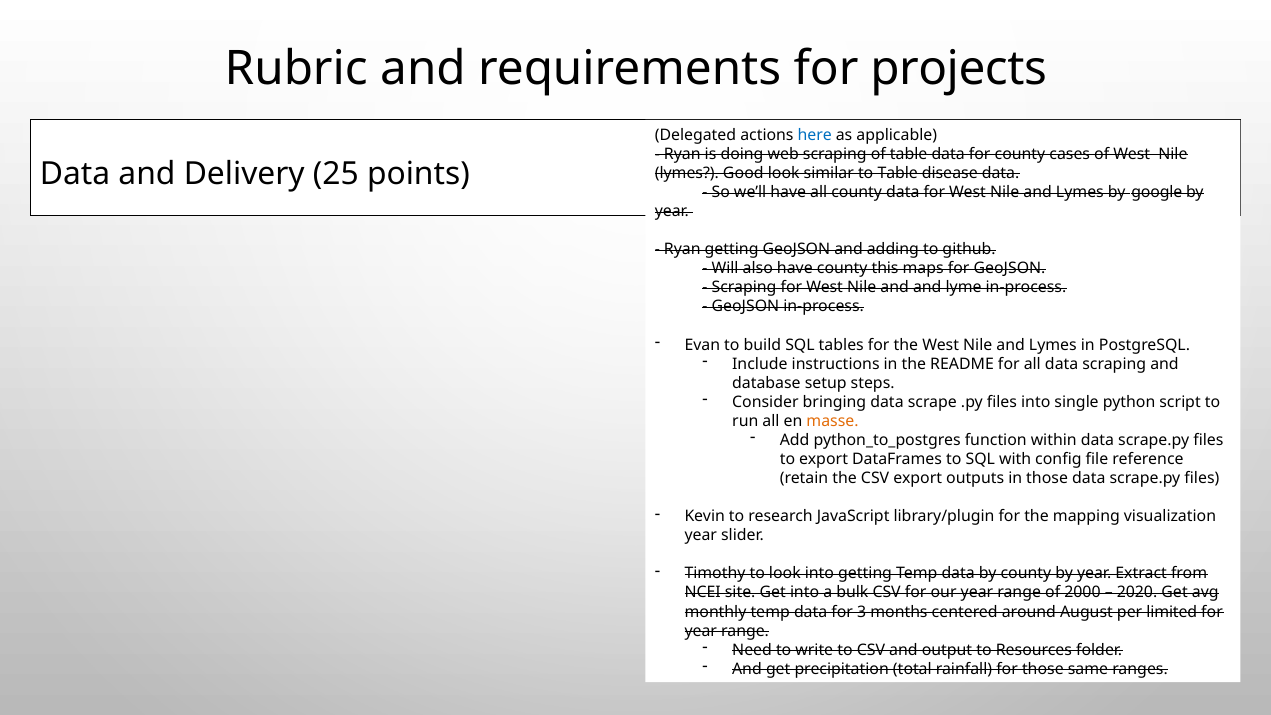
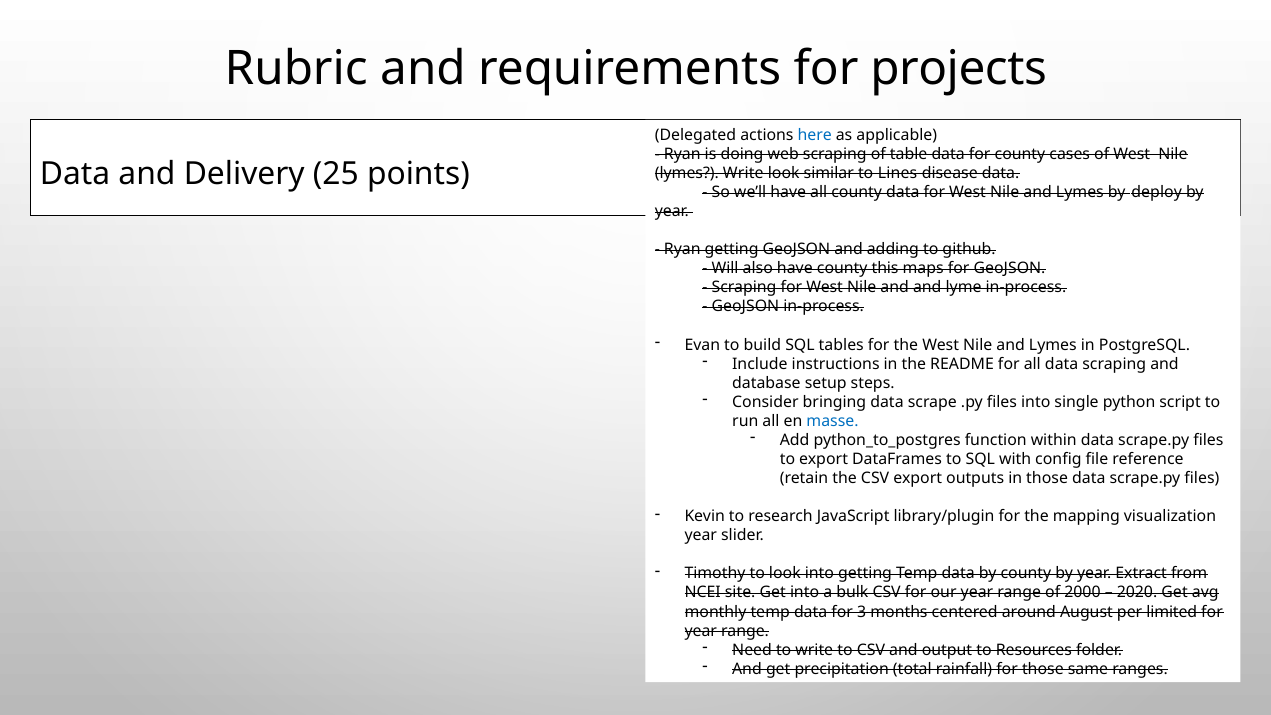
lymes Good: Good -> Write (743, 173)
to Table: Table -> Lines (898, 173)
google: google -> deploy (1157, 192)
masse colour: orange -> blue (833, 421)
